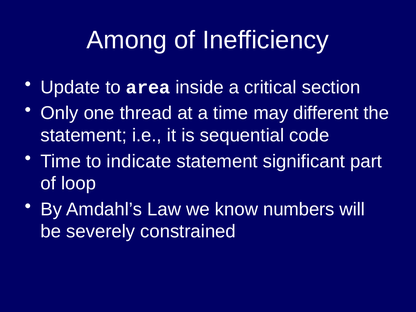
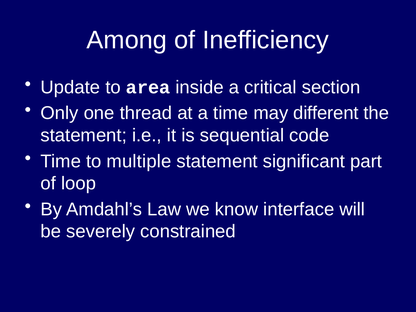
indicate: indicate -> multiple (139, 161)
numbers: numbers -> interface (299, 209)
